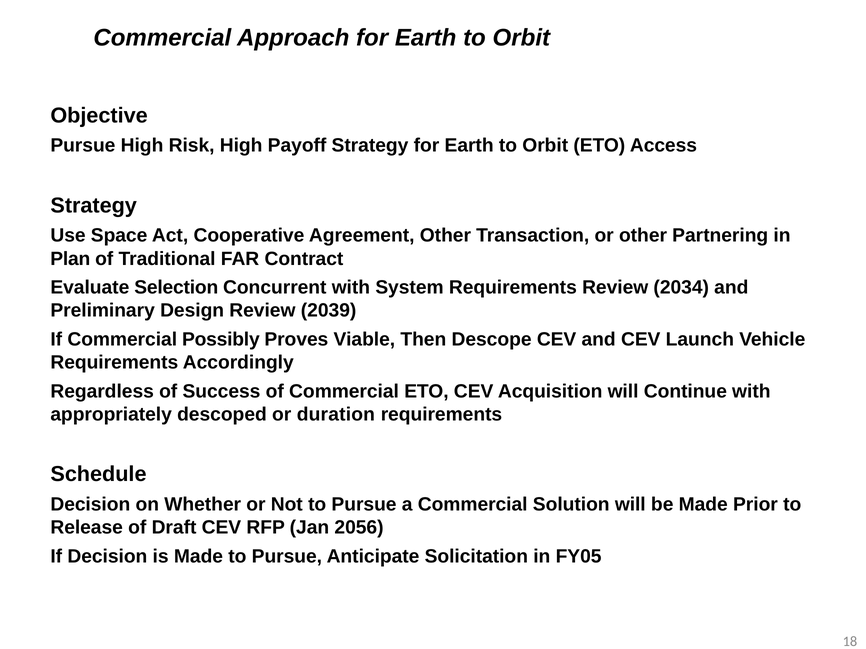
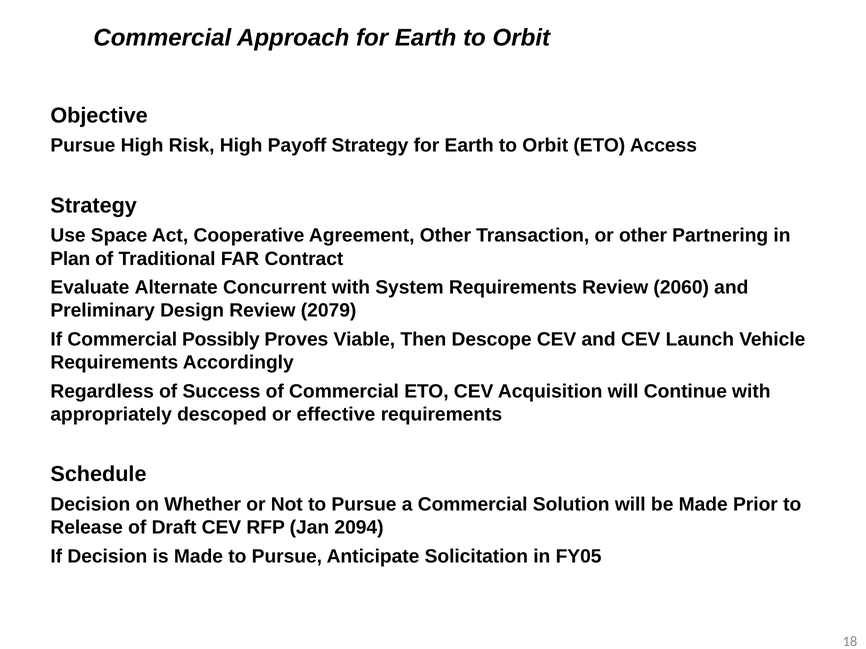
Selection: Selection -> Alternate (176, 288)
2034: 2034 -> 2060 (681, 288)
2039: 2039 -> 2079 (329, 311)
duration: duration -> effective (336, 415)
2056: 2056 -> 2094 (359, 528)
